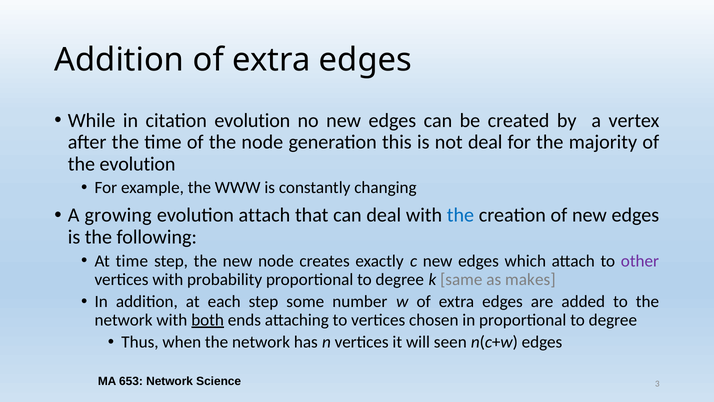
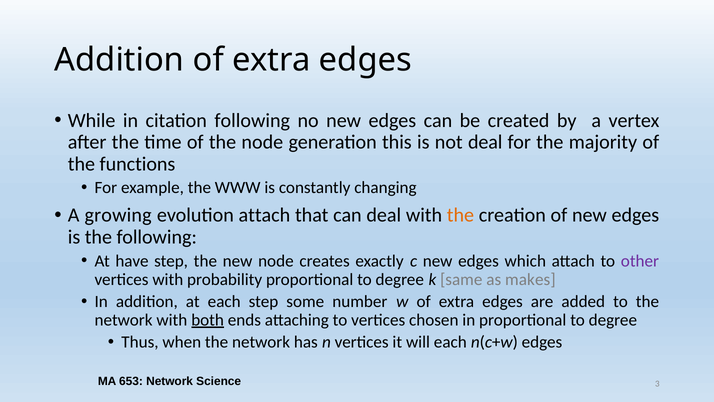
citation evolution: evolution -> following (252, 120)
the evolution: evolution -> functions (137, 164)
the colour: blue -> orange (460, 215)
At time: time -> have (132, 261)
will seen: seen -> each (450, 342)
